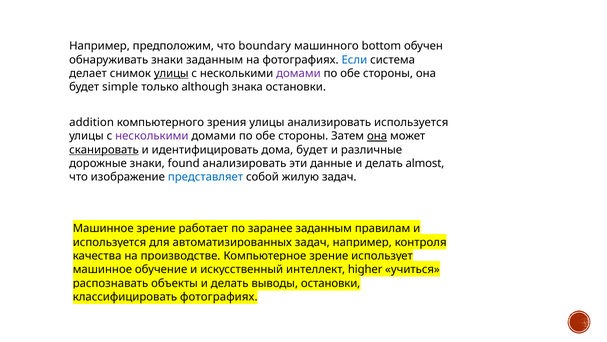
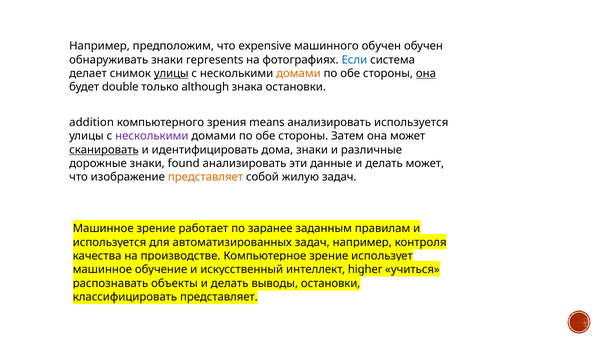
boundary: boundary -> expensive (265, 46)
машинного bottom: bottom -> обучен (381, 46)
знаки заданным: заданным -> represents (215, 60)
домами colour: purple -> orange (298, 73)
она underline: none -> present (426, 73)
simple: simple -> double (120, 87)
зрения улицы: улицы -> means (267, 122)
она underline: present -> none (377, 136)
дома будет: будет -> знаки (312, 150)
делать almost: almost -> может (425, 163)
представляет colour: blue -> orange (205, 177)
классифицировать фотографиях: фотографиях -> представляет (219, 296)
